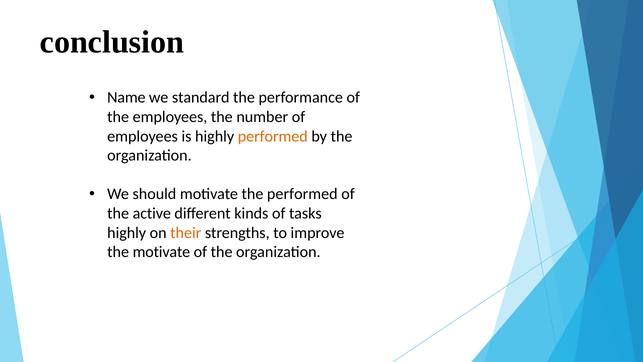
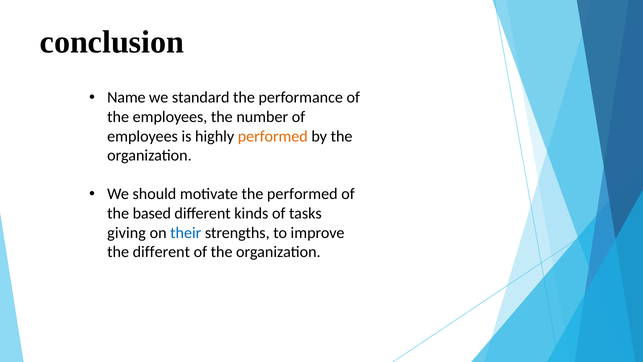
active: active -> based (152, 213)
highly: highly -> giving (127, 233)
their colour: orange -> blue (186, 233)
the motivate: motivate -> different (161, 252)
